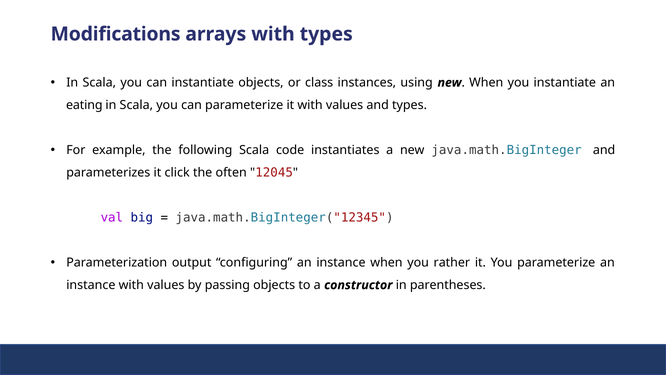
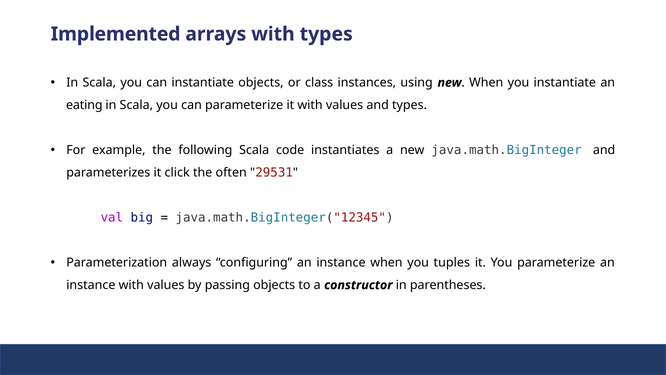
Modifications: Modifications -> Implemented (116, 34)
12045: 12045 -> 29531 (274, 172)
output: output -> always (192, 262)
rather: rather -> tuples (452, 262)
